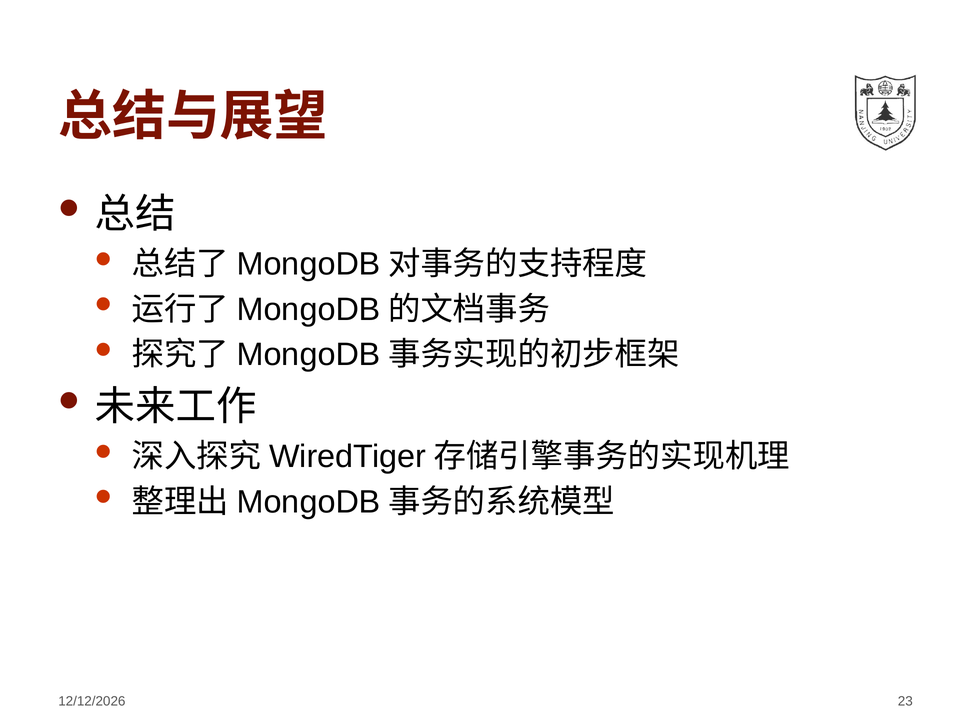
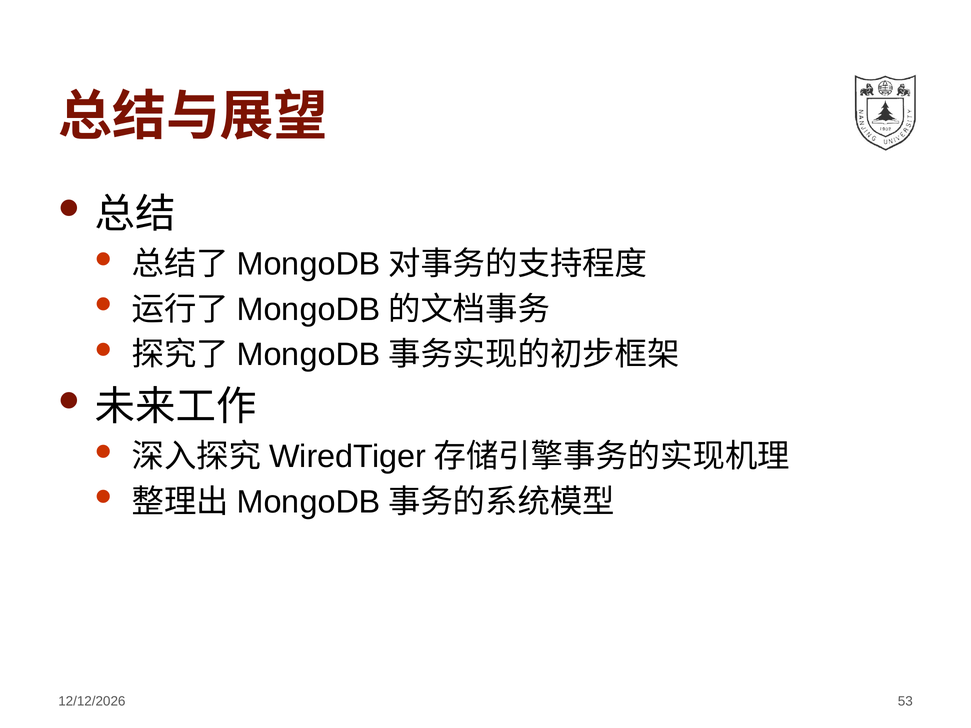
23: 23 -> 53 (905, 701)
